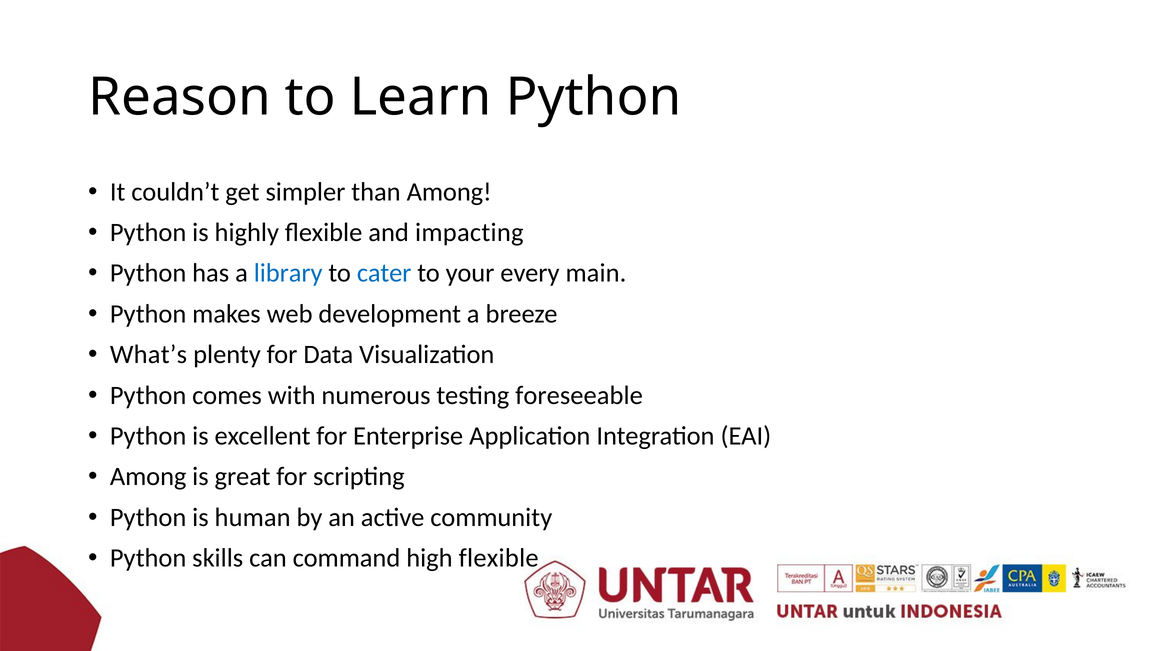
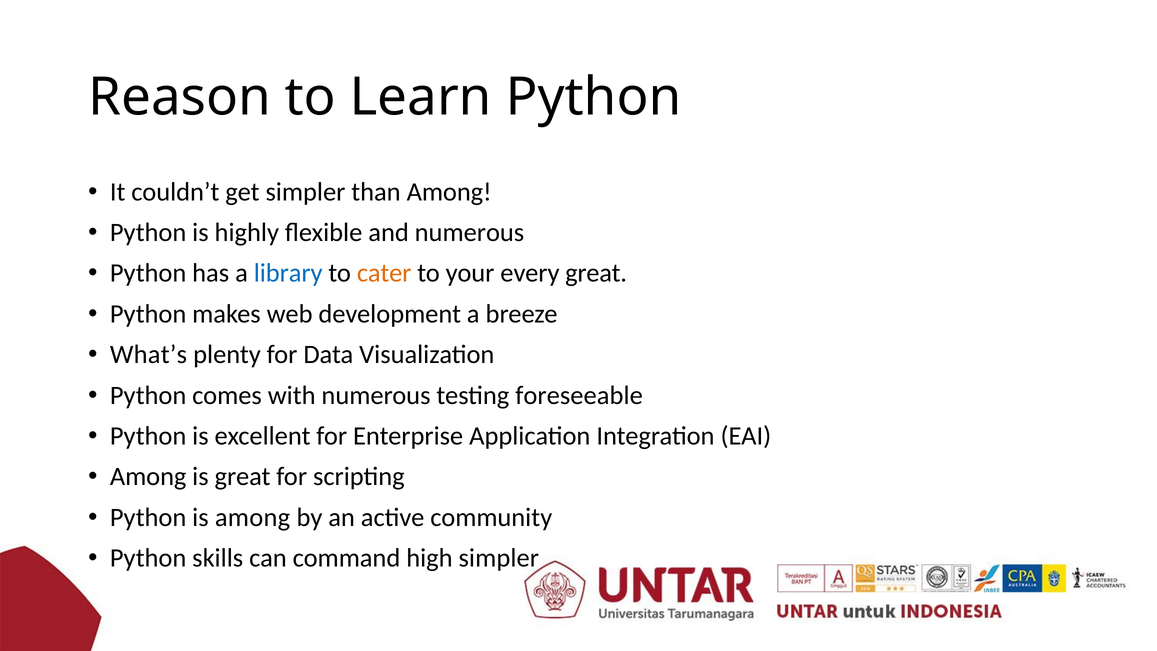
and impacting: impacting -> numerous (469, 232)
cater colour: blue -> orange (384, 273)
every main: main -> great (596, 273)
is human: human -> among (253, 517)
high flexible: flexible -> simpler (499, 558)
